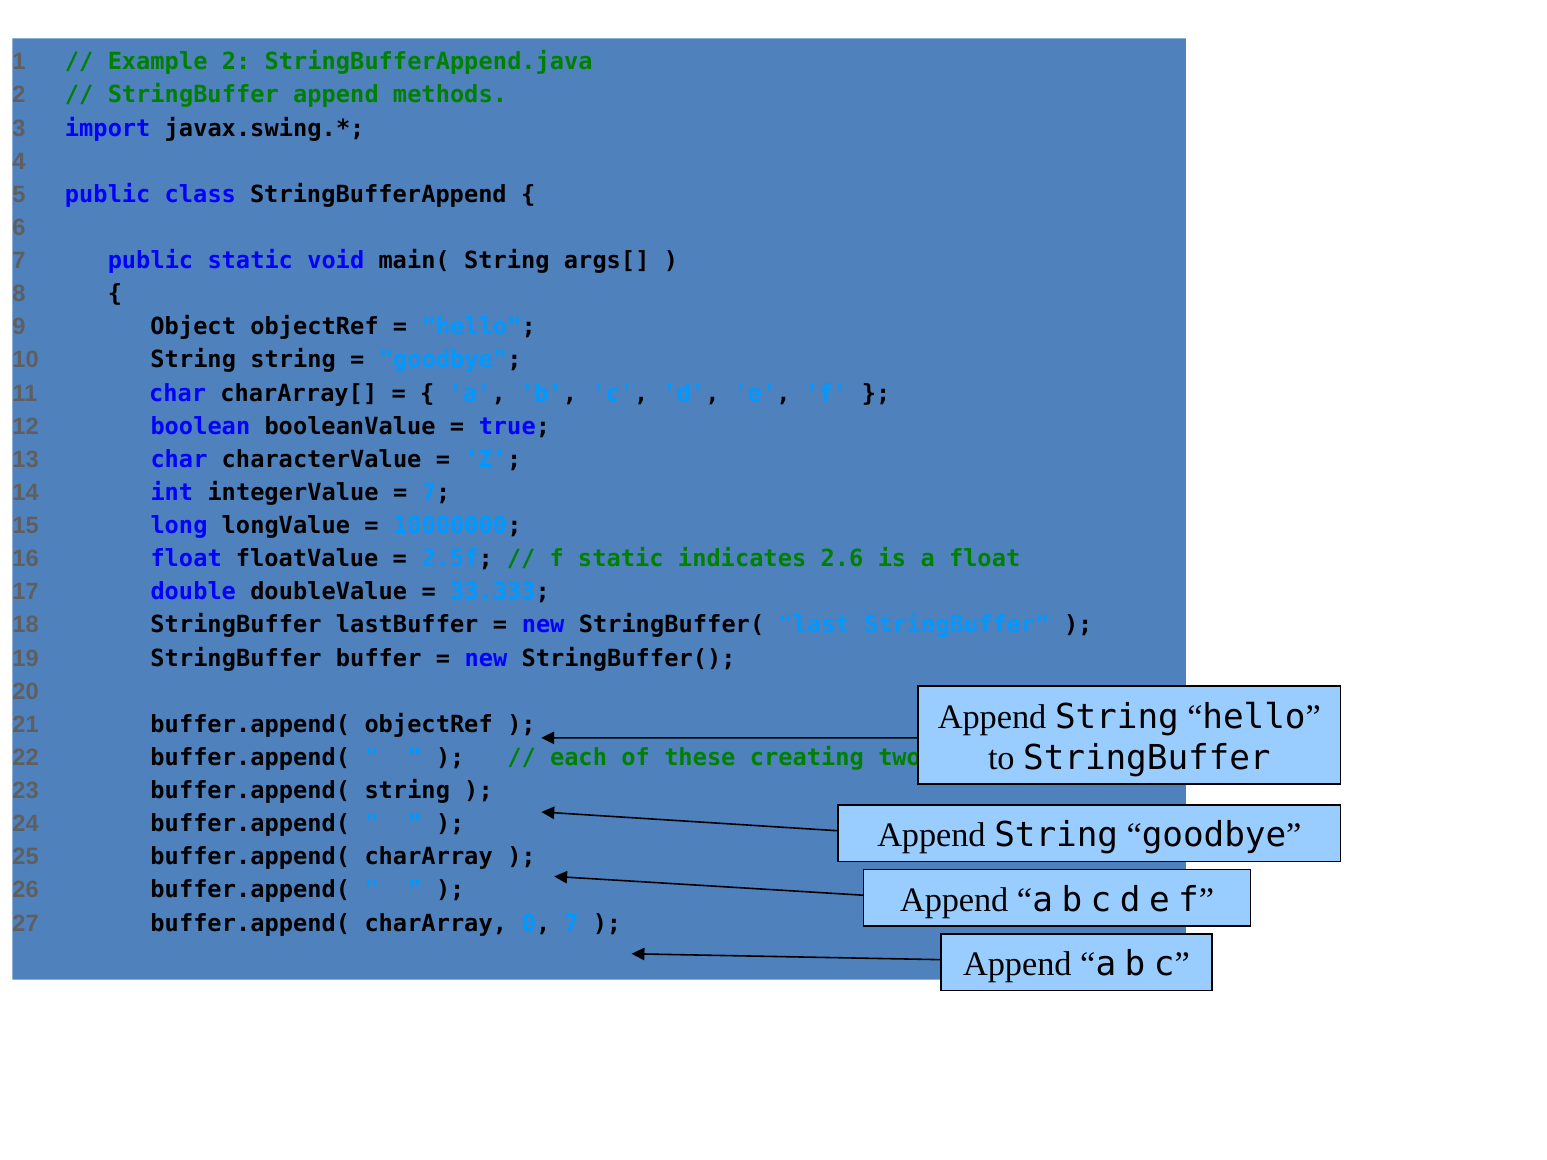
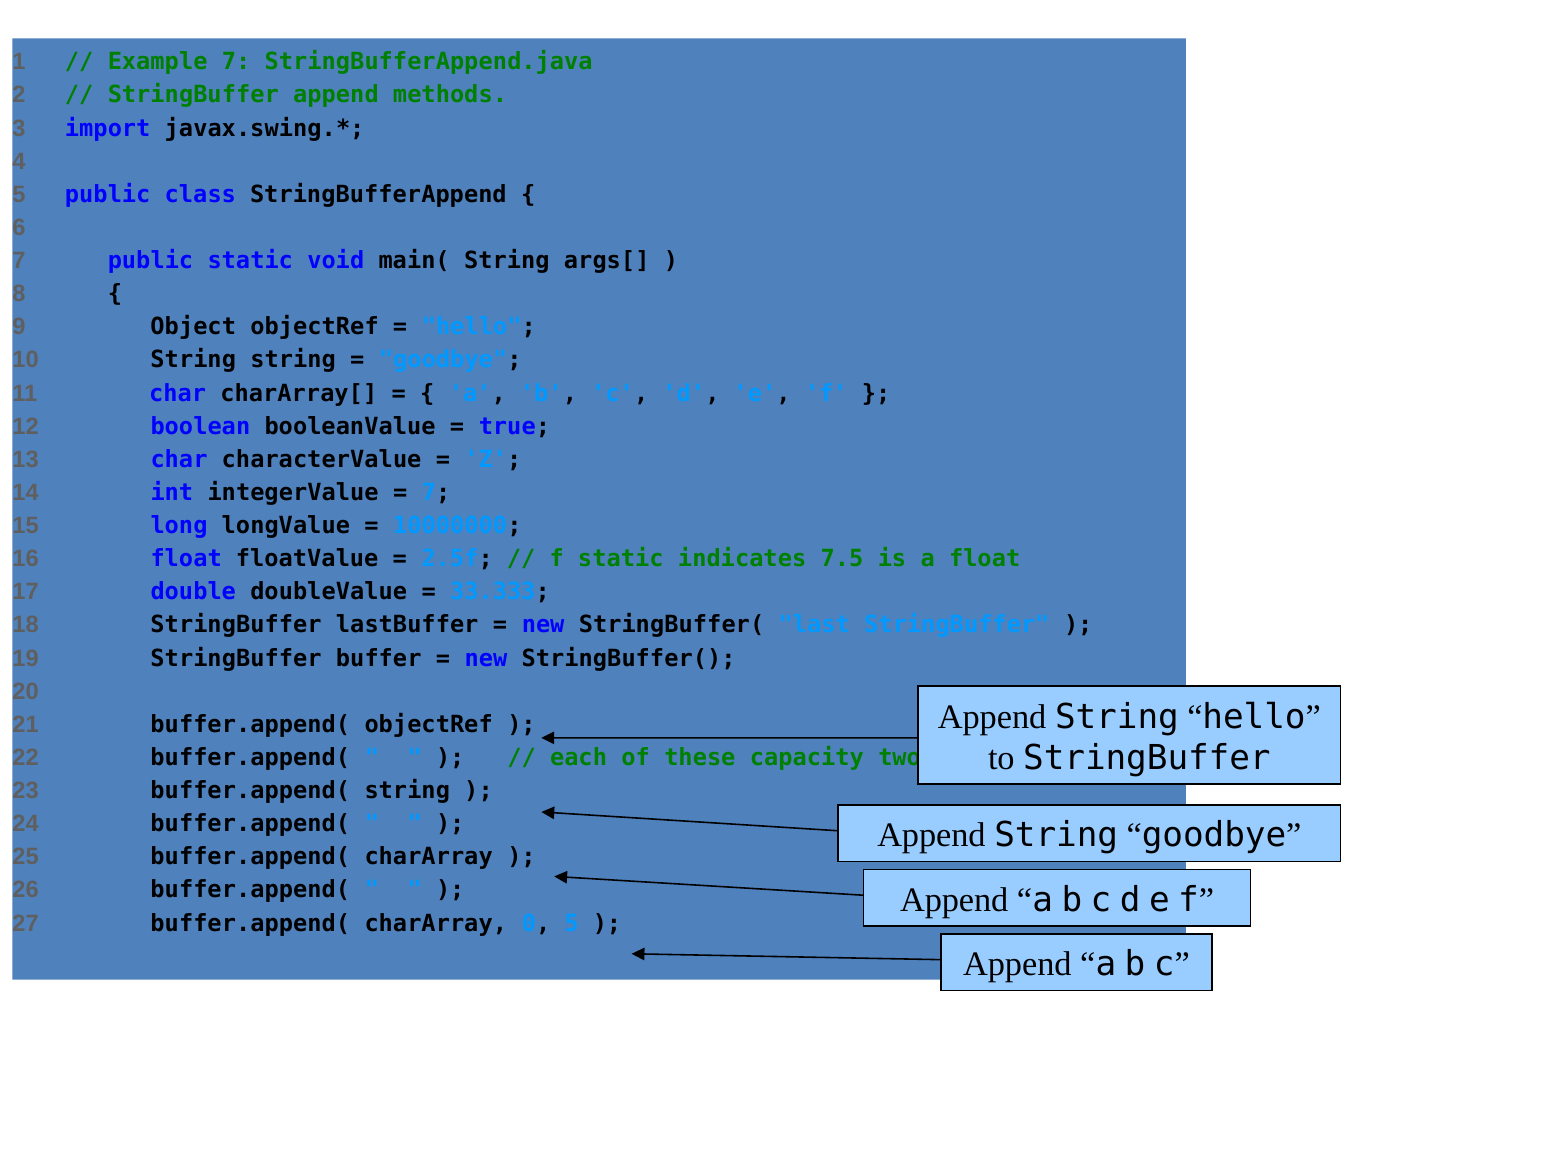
Example 2: 2 -> 7 (236, 62)
2.6: 2.6 -> 7.5 (842, 559)
creating: creating -> capacity (807, 758)
0 7: 7 -> 5 (572, 923)
